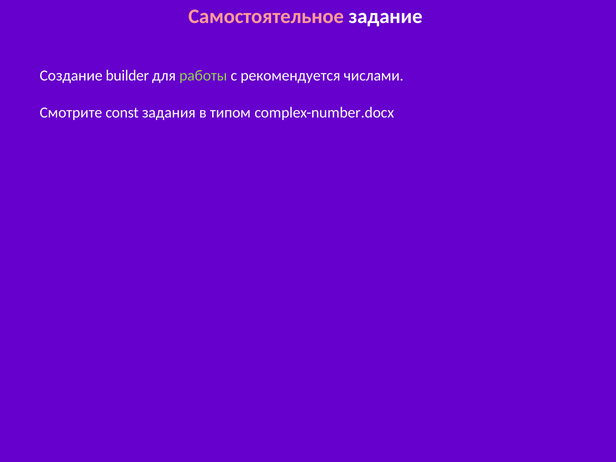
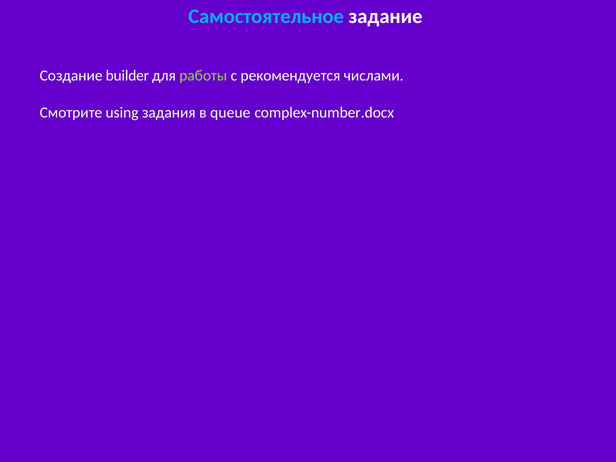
Самостоятельное colour: pink -> light blue (266, 17)
const: const -> using (122, 113)
типом: типом -> queue (230, 113)
